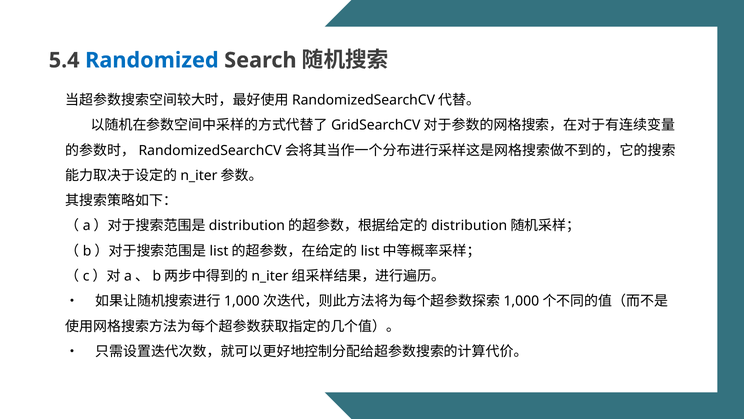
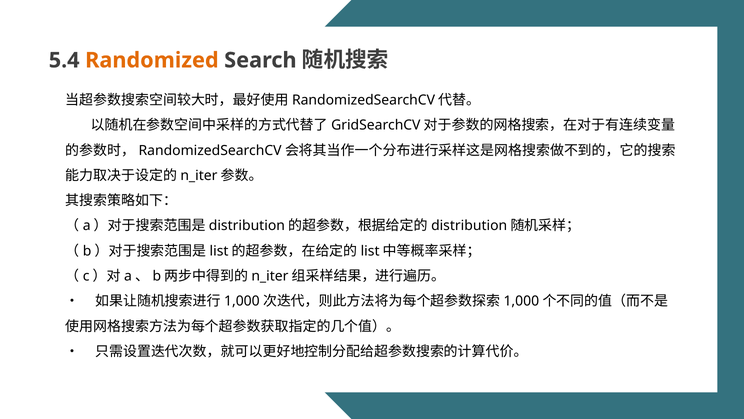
Randomized colour: blue -> orange (152, 60)
